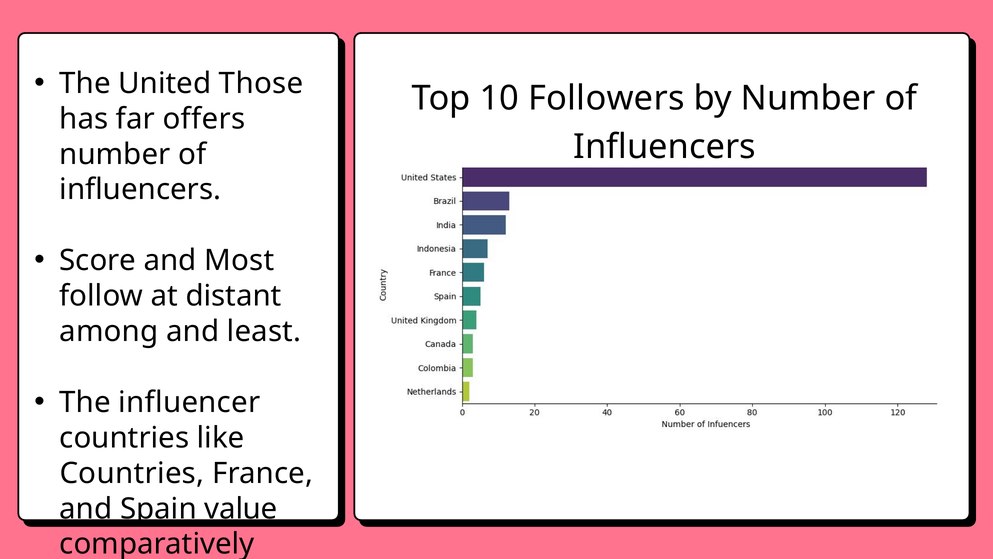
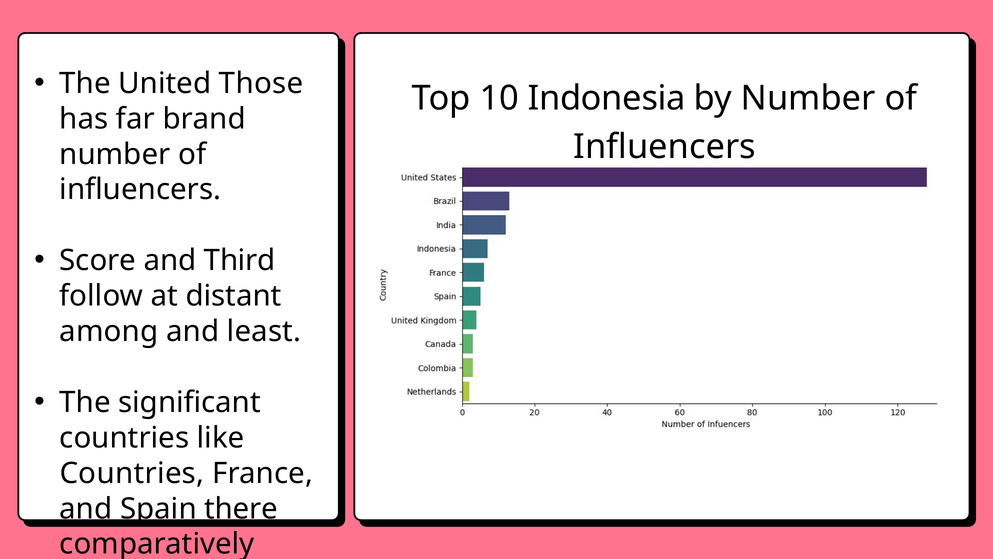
Followers: Followers -> Indonesia (607, 98)
offers: offers -> brand (204, 119)
Most: Most -> Third (240, 260)
influencer: influencer -> significant (190, 402)
value: value -> there (241, 508)
